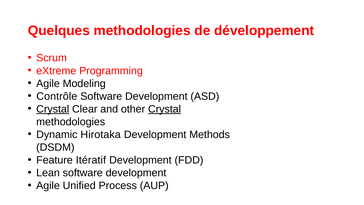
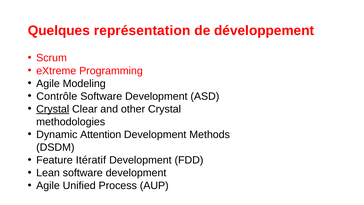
Quelques methodologies: methodologies -> représentation (142, 31)
Crystal underline: present -> none (165, 109)
Hirotaka: Hirotaka -> Attention (101, 134)
